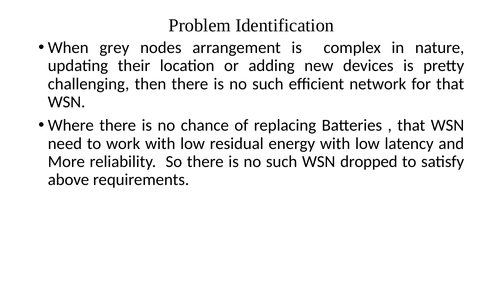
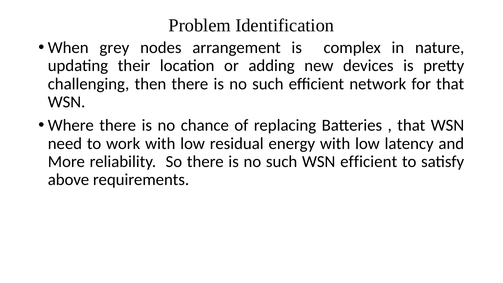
WSN dropped: dropped -> efficient (369, 162)
